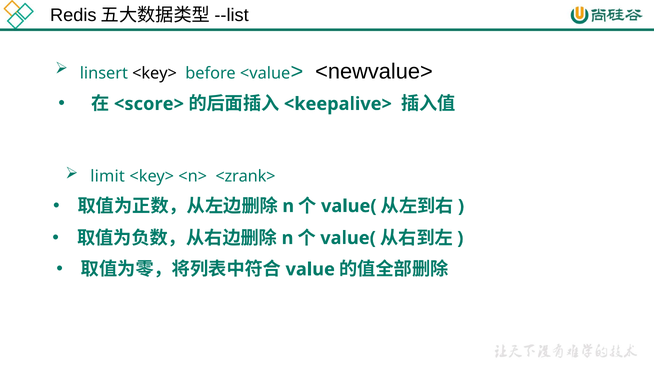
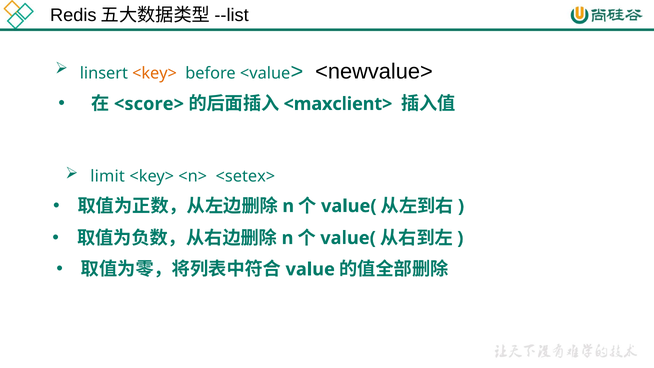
<key> colour: black -> orange (155, 73)
<keepalive>: <keepalive> -> <maxclient> (338, 104)
<zrank>: <zrank> -> <setex> (245, 176)
